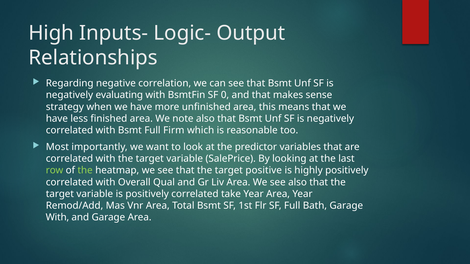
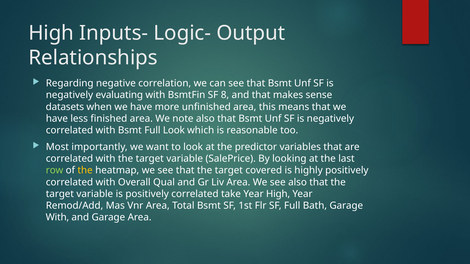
0: 0 -> 8 (225, 95)
strategy: strategy -> datasets (65, 107)
Full Firm: Firm -> Look (174, 130)
the colour: light green -> yellow (85, 171)
positive: positive -> covered (264, 171)
Year Area: Area -> High (278, 194)
